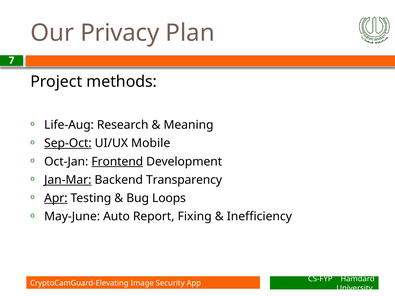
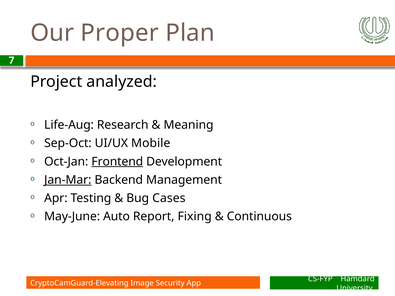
Privacy: Privacy -> Proper (120, 33)
methods: methods -> analyzed (122, 82)
Sep-Oct underline: present -> none (68, 143)
Transparency: Transparency -> Management (184, 180)
Apr underline: present -> none (56, 198)
Loops: Loops -> Cases (169, 198)
Inefficiency: Inefficiency -> Continuous (259, 217)
